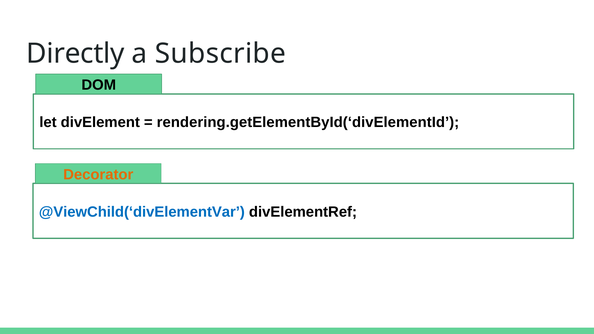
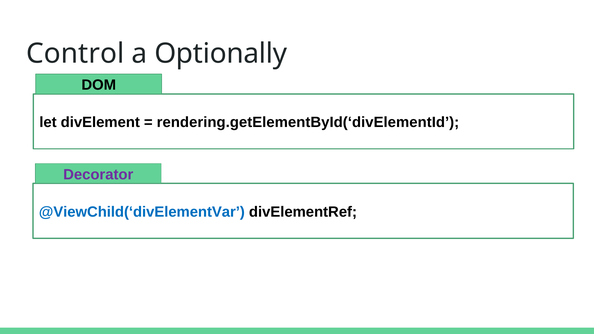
Directly: Directly -> Control (75, 54)
Subscribe: Subscribe -> Optionally (221, 54)
Decorator colour: orange -> purple (98, 175)
